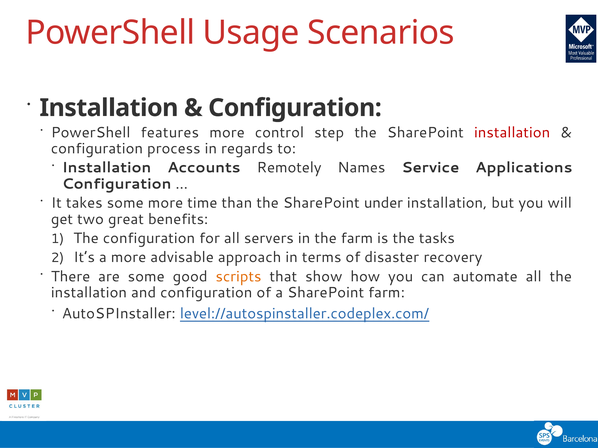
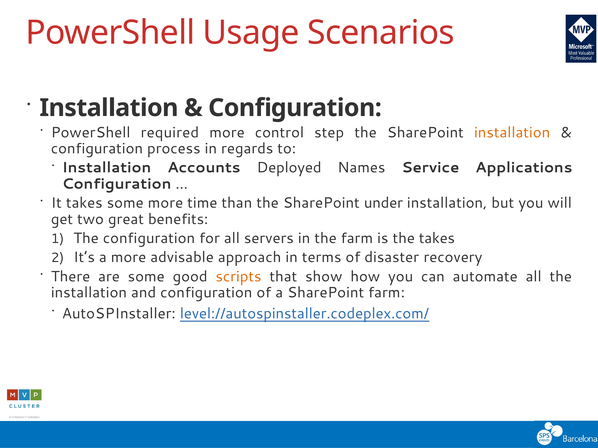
features: features -> required (170, 133)
installation colour: red -> orange (512, 133)
Remotely: Remotely -> Deployed (289, 168)
the tasks: tasks -> takes (437, 238)
